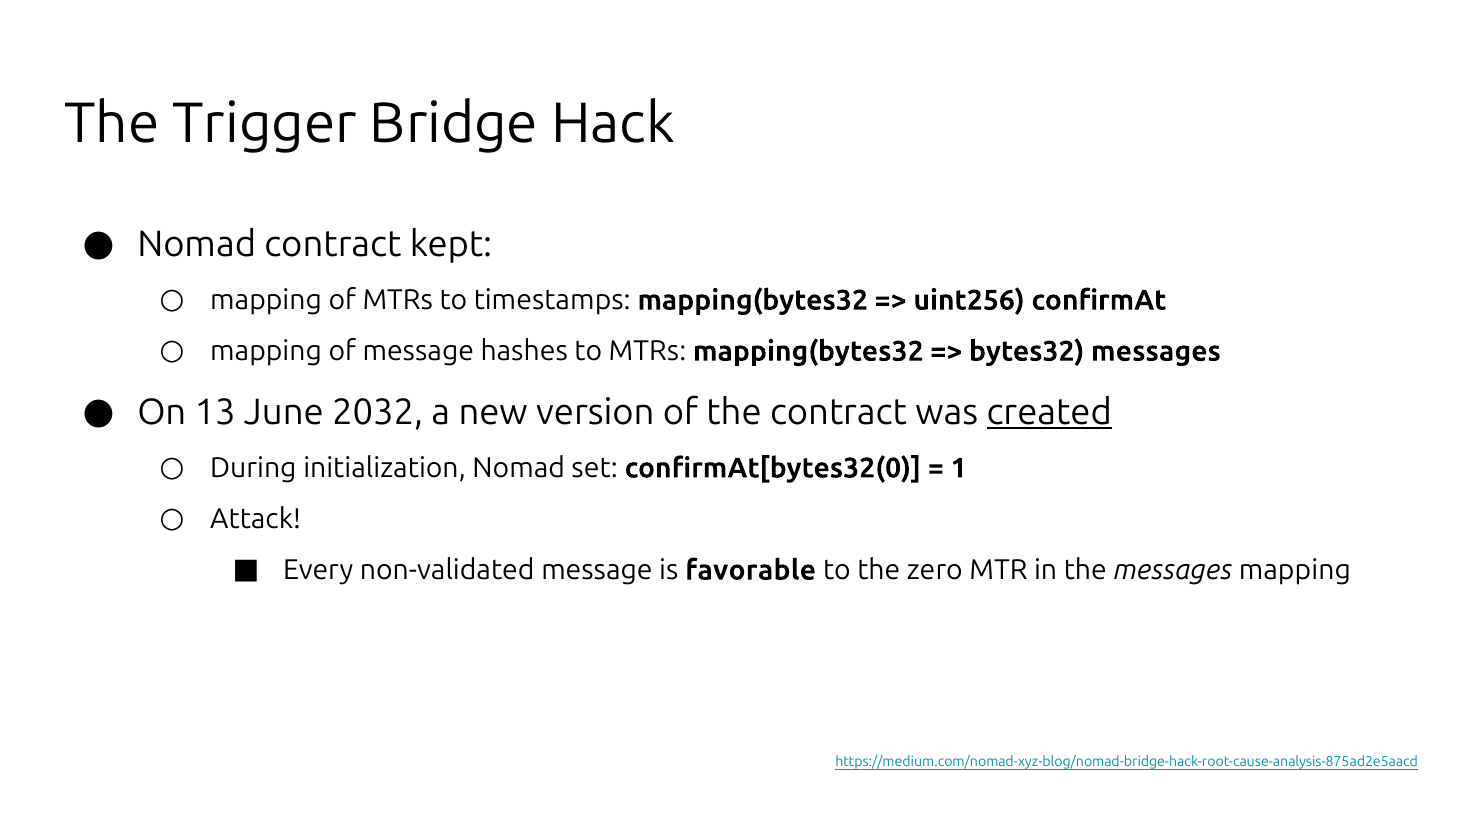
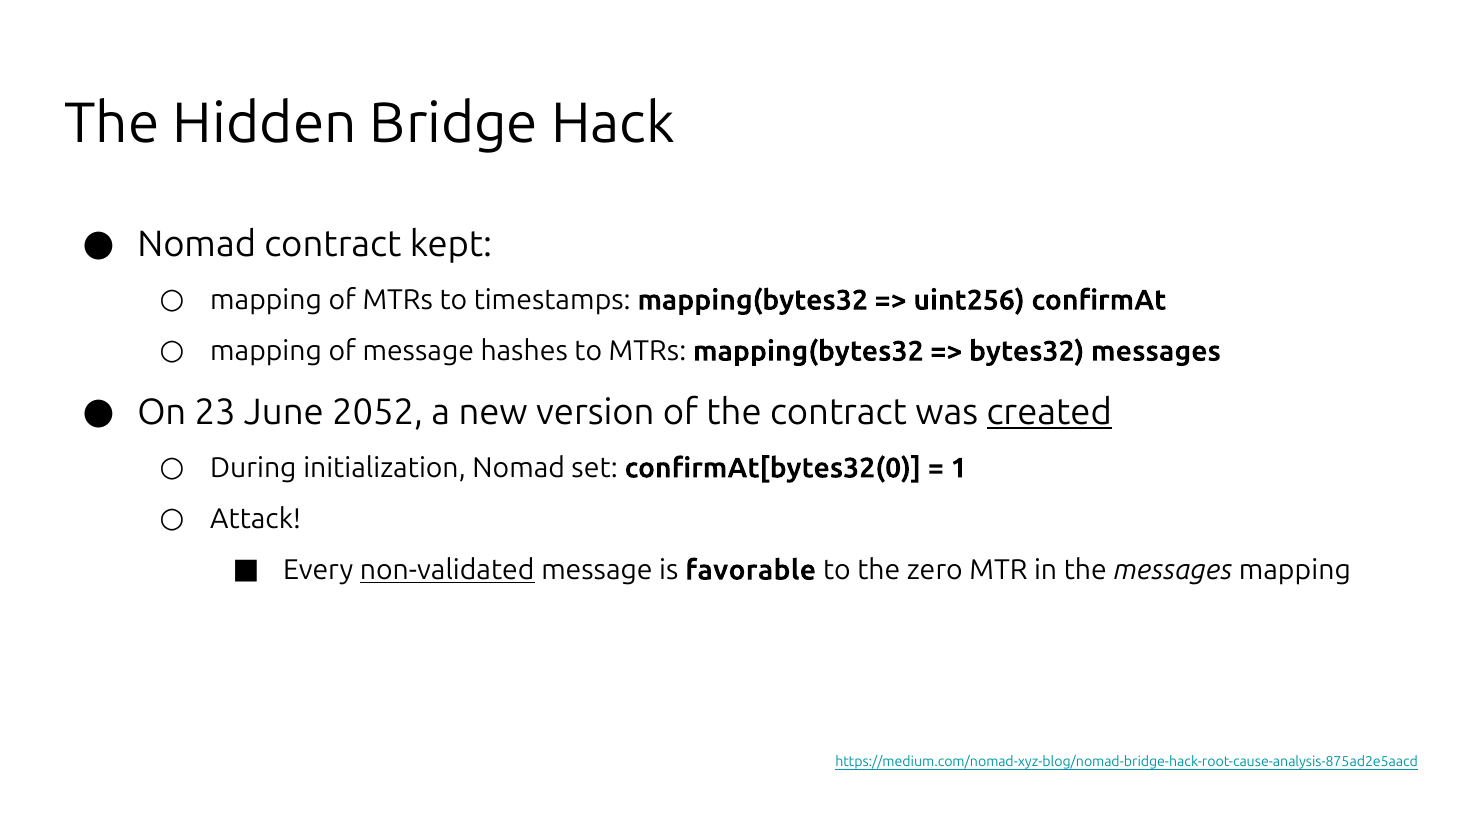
Trigger: Trigger -> Hidden (265, 124)
13: 13 -> 23 (215, 413)
2032: 2032 -> 2052 (378, 413)
non-validated underline: none -> present (447, 570)
